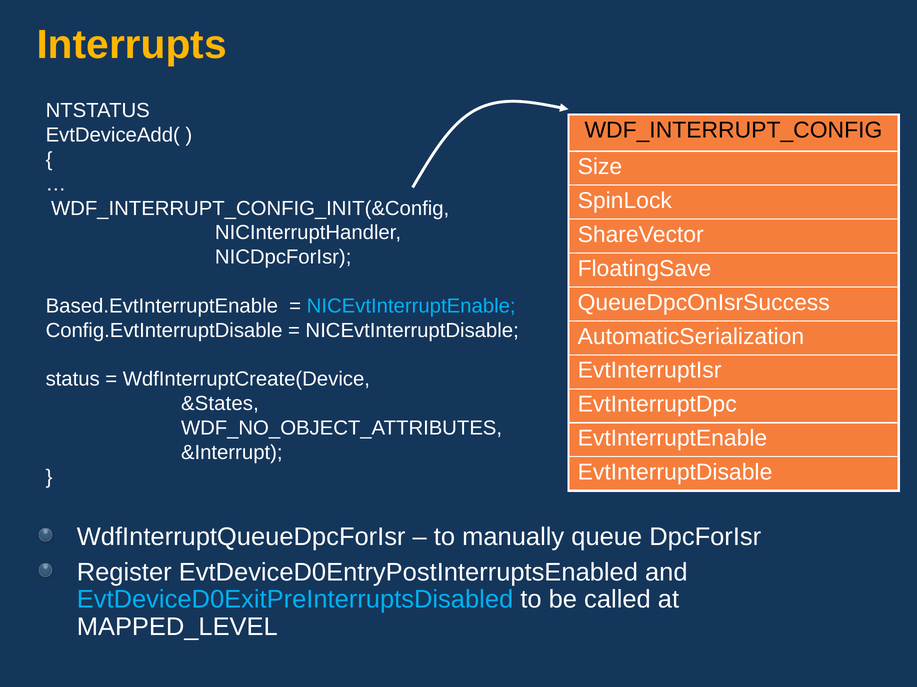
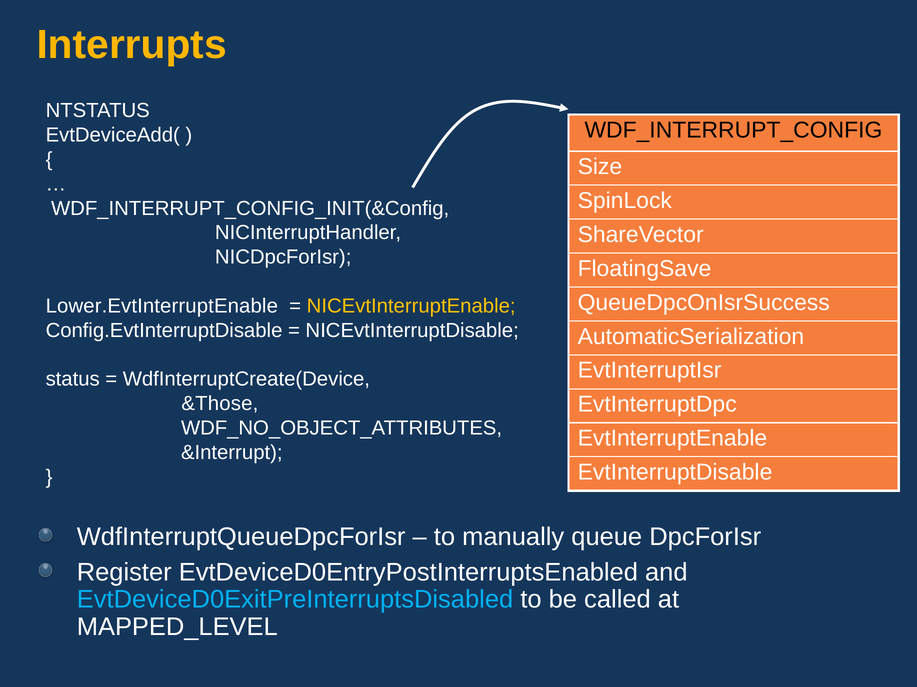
Based.EvtInterruptEnable: Based.EvtInterruptEnable -> Lower.EvtInterruptEnable (162, 306)
NICEvtInterruptEnable colour: light blue -> yellow (411, 306)
&States: &States -> &Those (220, 404)
